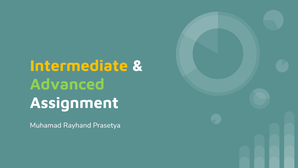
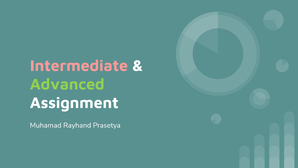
Intermediate colour: yellow -> pink (79, 66)
